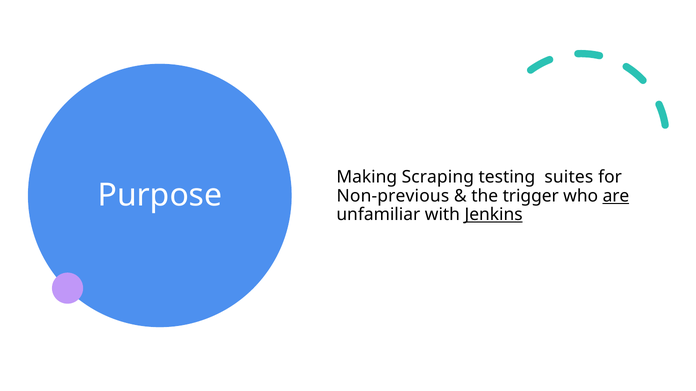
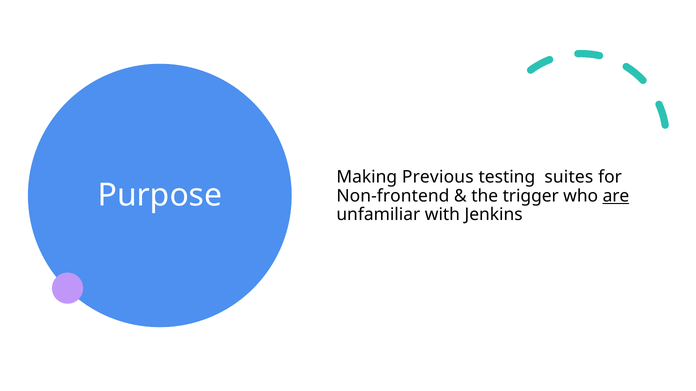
Scraping: Scraping -> Previous (438, 177)
Non-previous: Non-previous -> Non-frontend (393, 196)
Jenkins underline: present -> none (494, 215)
